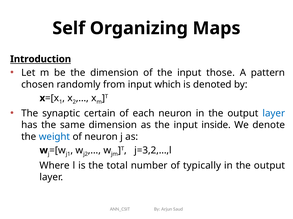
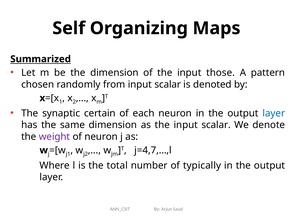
Introduction: Introduction -> Summarized (41, 59)
from input which: which -> scalar (168, 85)
the input inside: inside -> scalar (216, 125)
weight colour: blue -> purple (54, 137)
j=3,2,…,l: j=3,2,…,l -> j=4,7,…,l (153, 151)
